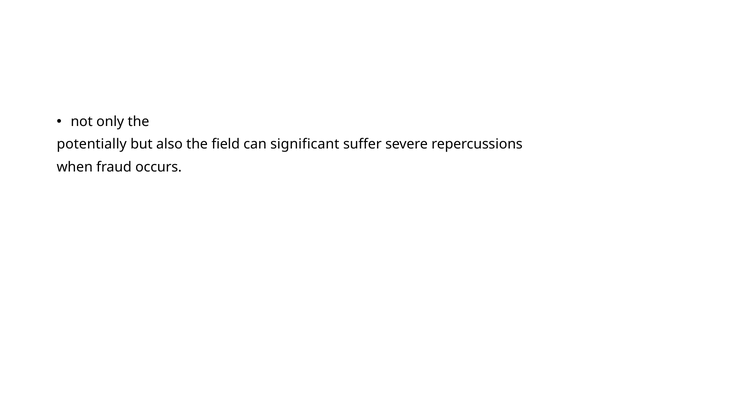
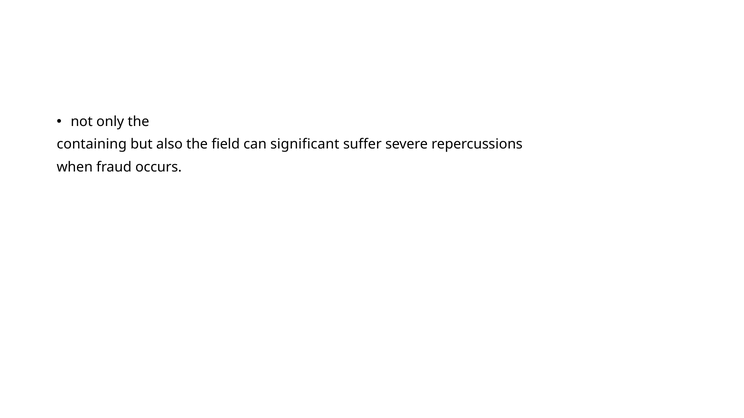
potentially: potentially -> containing (92, 144)
